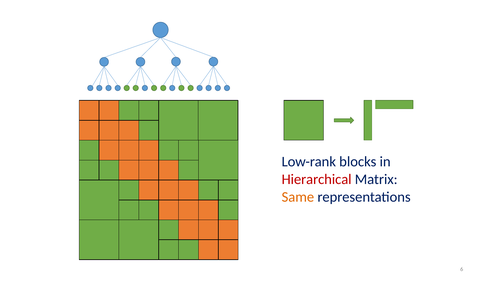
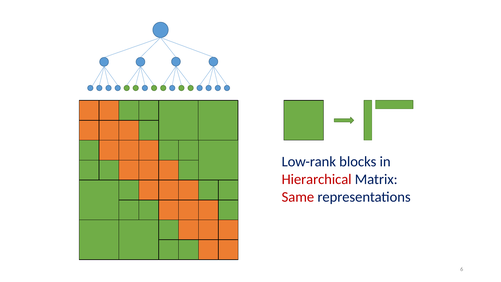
Same colour: orange -> red (298, 197)
